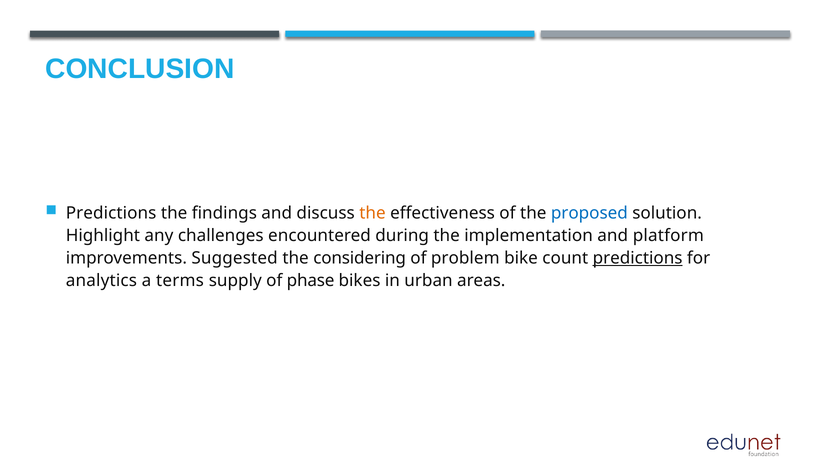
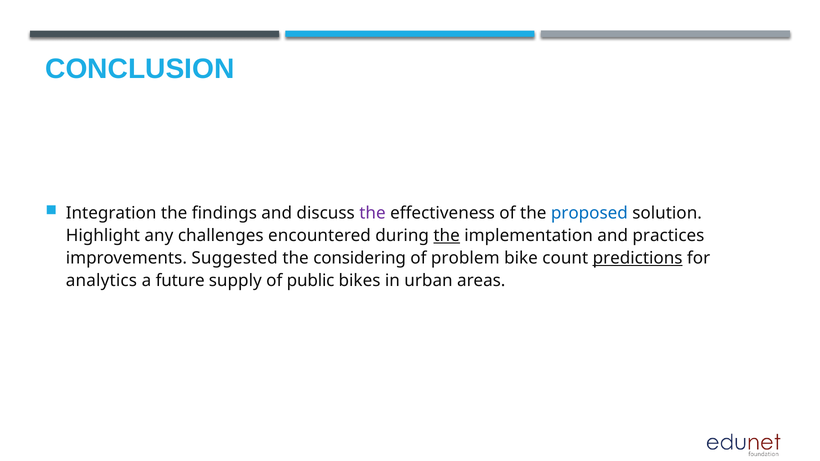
Predictions: Predictions -> Integration (111, 213)
the colour: orange -> purple (372, 213)
the underline: none -> present (447, 236)
platform: platform -> practices (668, 236)
terms: terms -> future (180, 281)
phase: phase -> public (311, 281)
